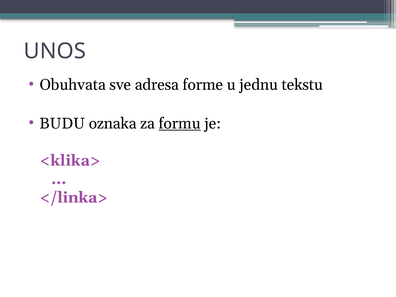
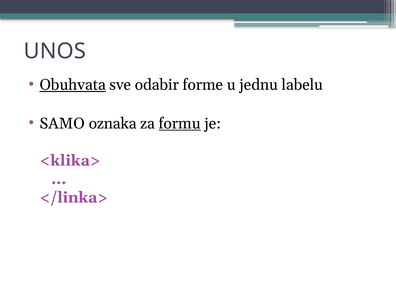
Obuhvata underline: none -> present (73, 85)
adresa: adresa -> odabir (157, 85)
tekstu: tekstu -> labelu (302, 85)
BUDU: BUDU -> SAMO (62, 124)
